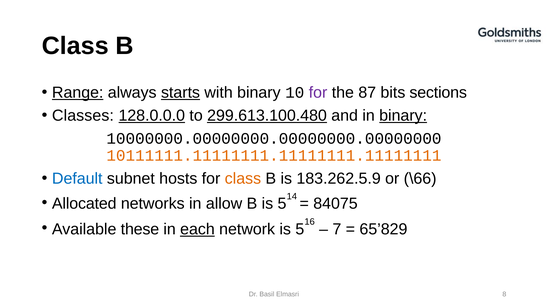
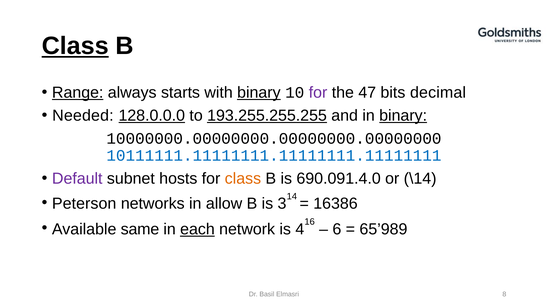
Class underline: none -> present (75, 46)
starts underline: present -> none (181, 93)
binary underline: none -> present (259, 93)
87: 87 -> 47 (367, 93)
sections: sections -> decimal (438, 93)
Classes: Classes -> Needed (83, 116)
299.613.100.480: 299.613.100.480 -> 193.255.255.255 (267, 116)
10111111.11111111.11111111.11111111 colour: orange -> blue (274, 156)
Default colour: blue -> purple (77, 179)
183.262.5.9: 183.262.5.9 -> 690.091.4.0 (339, 179)
\66: \66 -> \14 (420, 179)
Allocated: Allocated -> Peterson (84, 204)
B is 5: 5 -> 3 (282, 204)
84075: 84075 -> 16386 (335, 204)
these: these -> same (140, 229)
network is 5: 5 -> 4 (300, 229)
7: 7 -> 6 (337, 229)
65’829: 65’829 -> 65’989 (383, 229)
